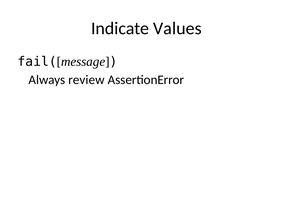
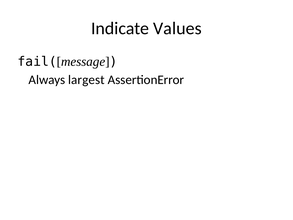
review: review -> largest (86, 80)
